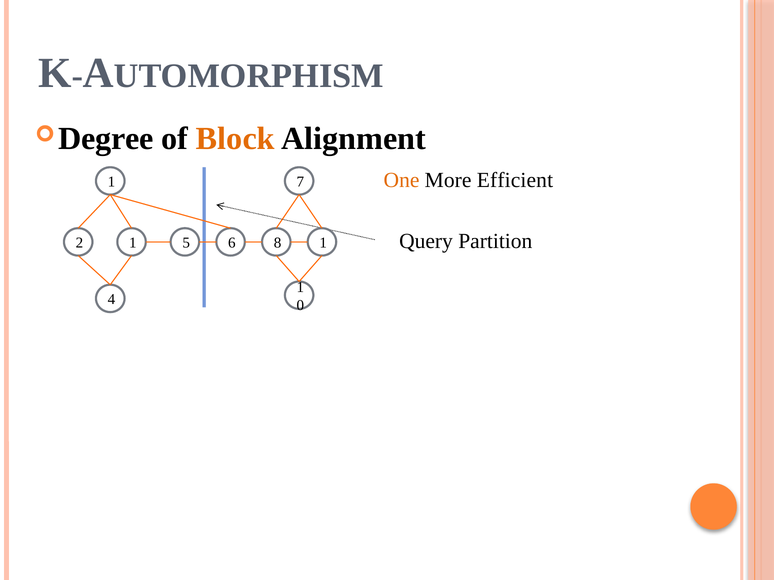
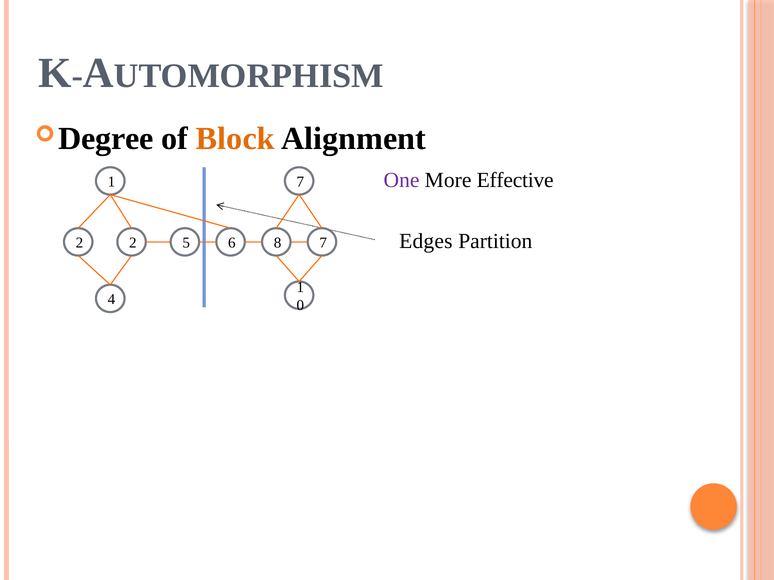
One colour: orange -> purple (402, 180)
Efficient: Efficient -> Effective (515, 180)
Query: Query -> Edges (426, 241)
2 1: 1 -> 2 (133, 243)
8 1: 1 -> 7 (323, 243)
